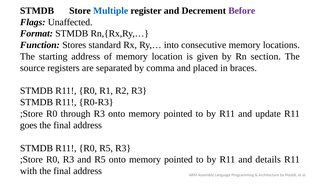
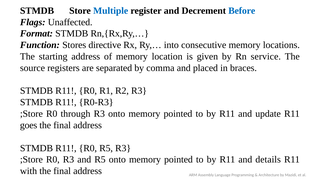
Before colour: purple -> blue (242, 11)
standard: standard -> directive (105, 45)
section: section -> service (266, 57)
